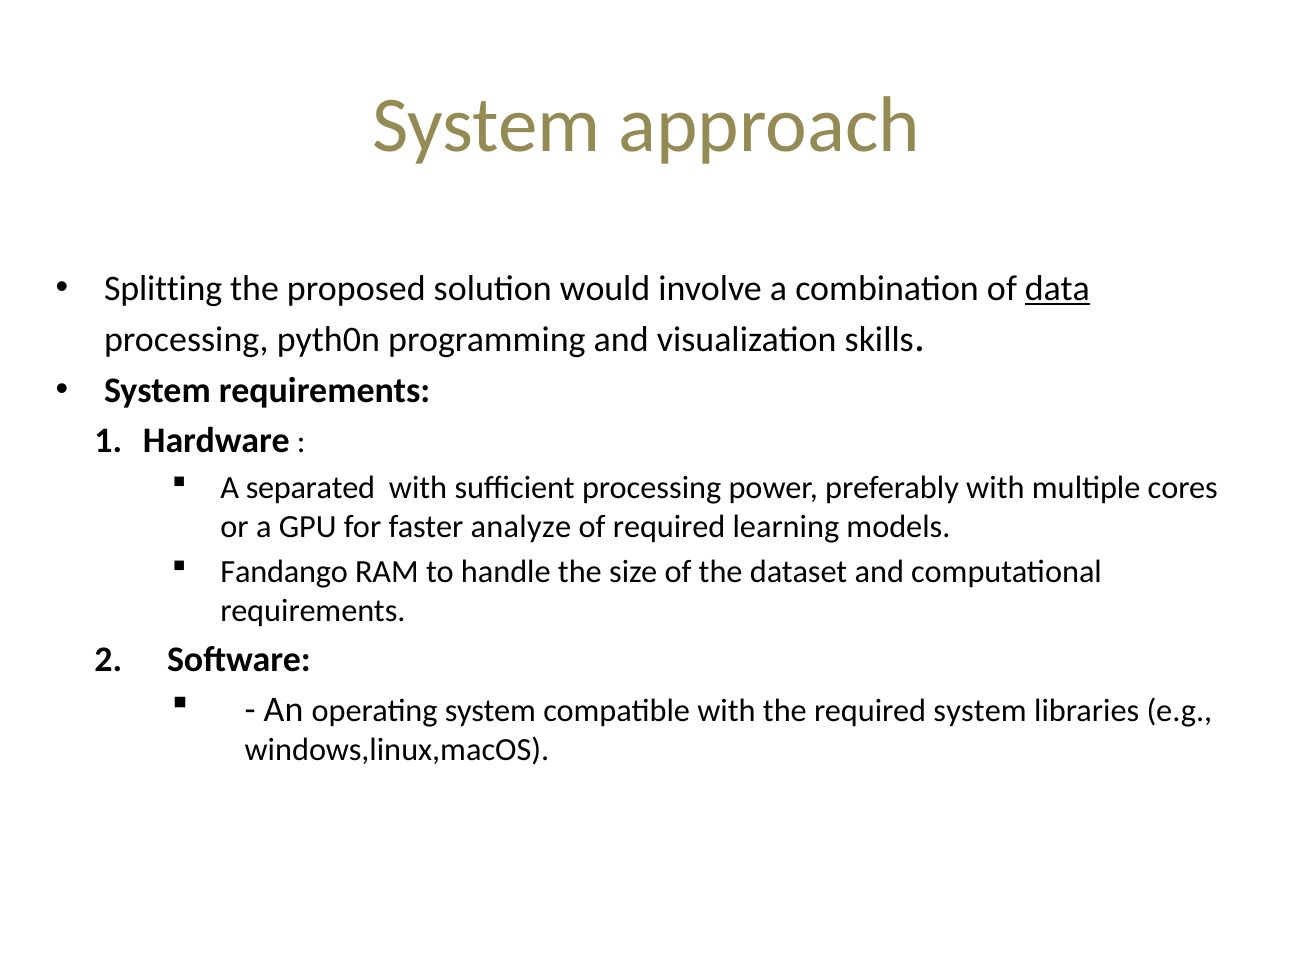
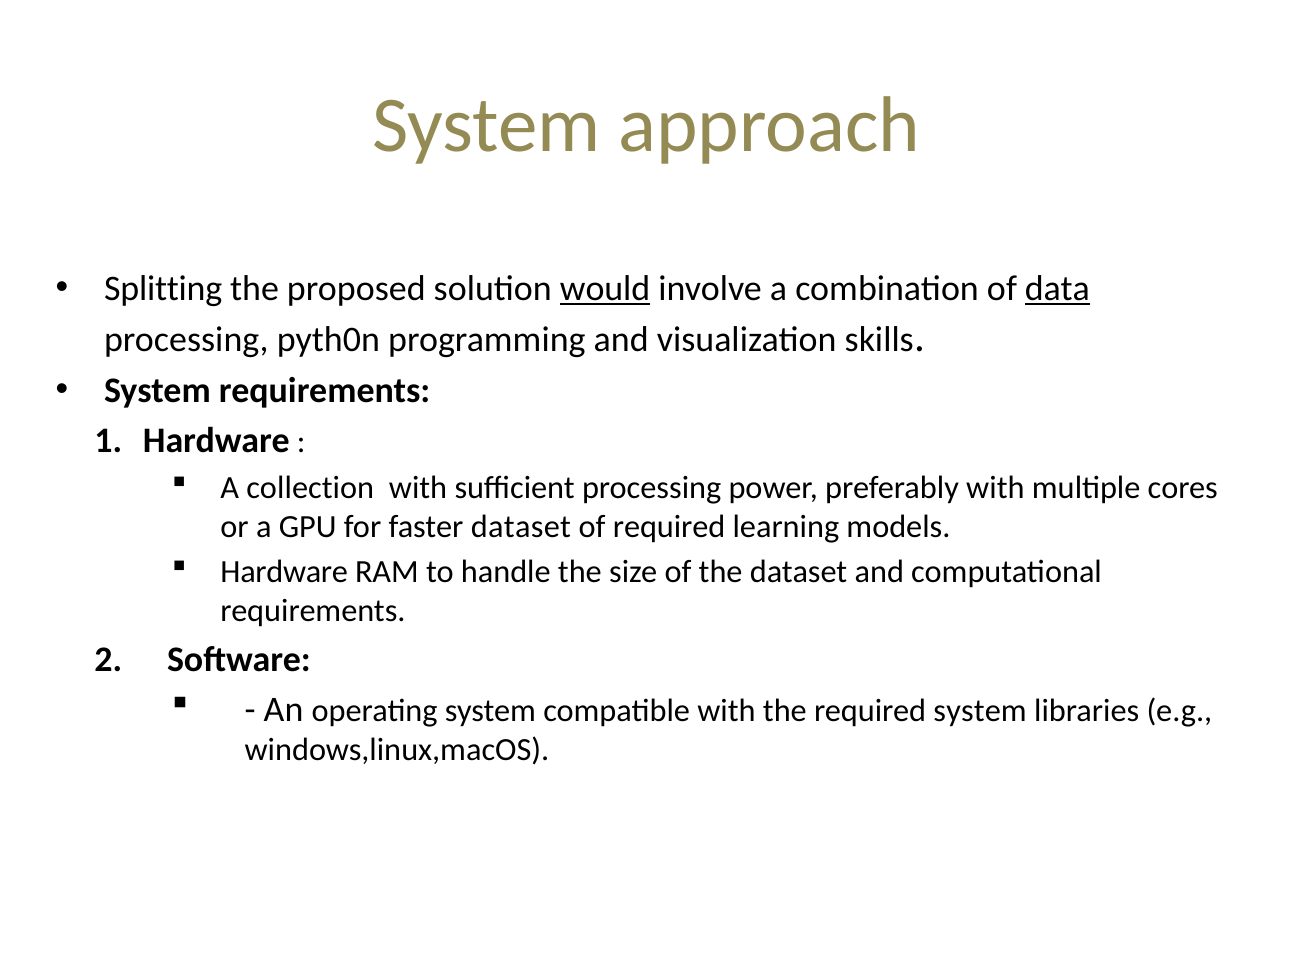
would underline: none -> present (605, 289)
separated: separated -> collection (310, 489)
faster analyze: analyze -> dataset (521, 527)
Fandango: Fandango -> Hardware (284, 573)
